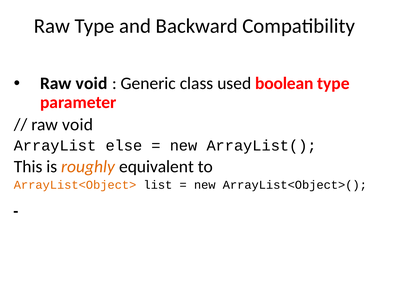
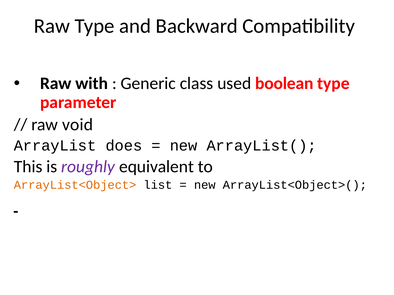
void: void -> with (92, 84)
else: else -> does (124, 146)
roughly colour: orange -> purple (88, 167)
